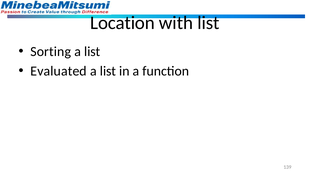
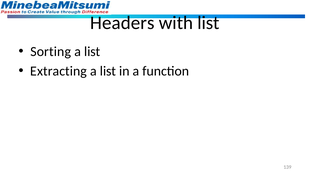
Location: Location -> Headers (122, 23)
Evaluated: Evaluated -> Extracting (59, 71)
